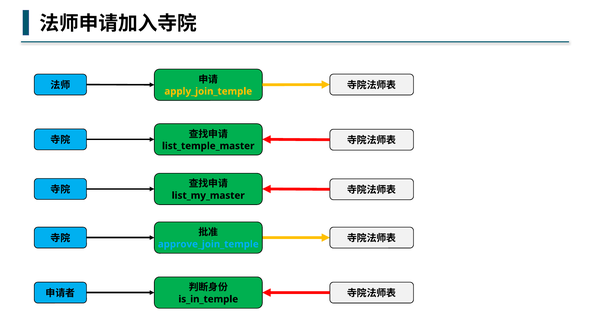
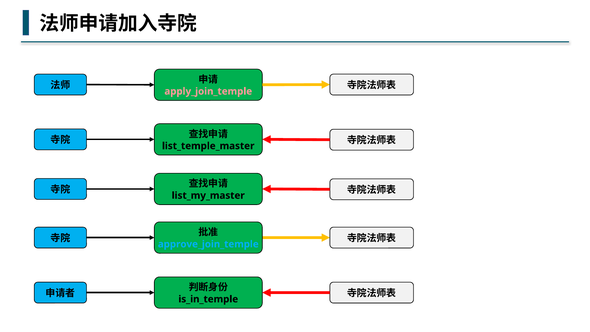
apply_join_temple colour: yellow -> pink (208, 91)
